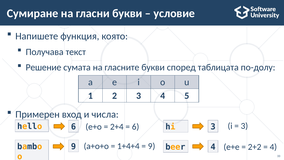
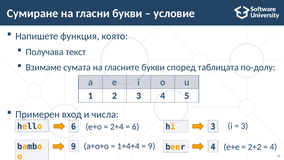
Решение: Решение -> Взимаме (43, 67)
